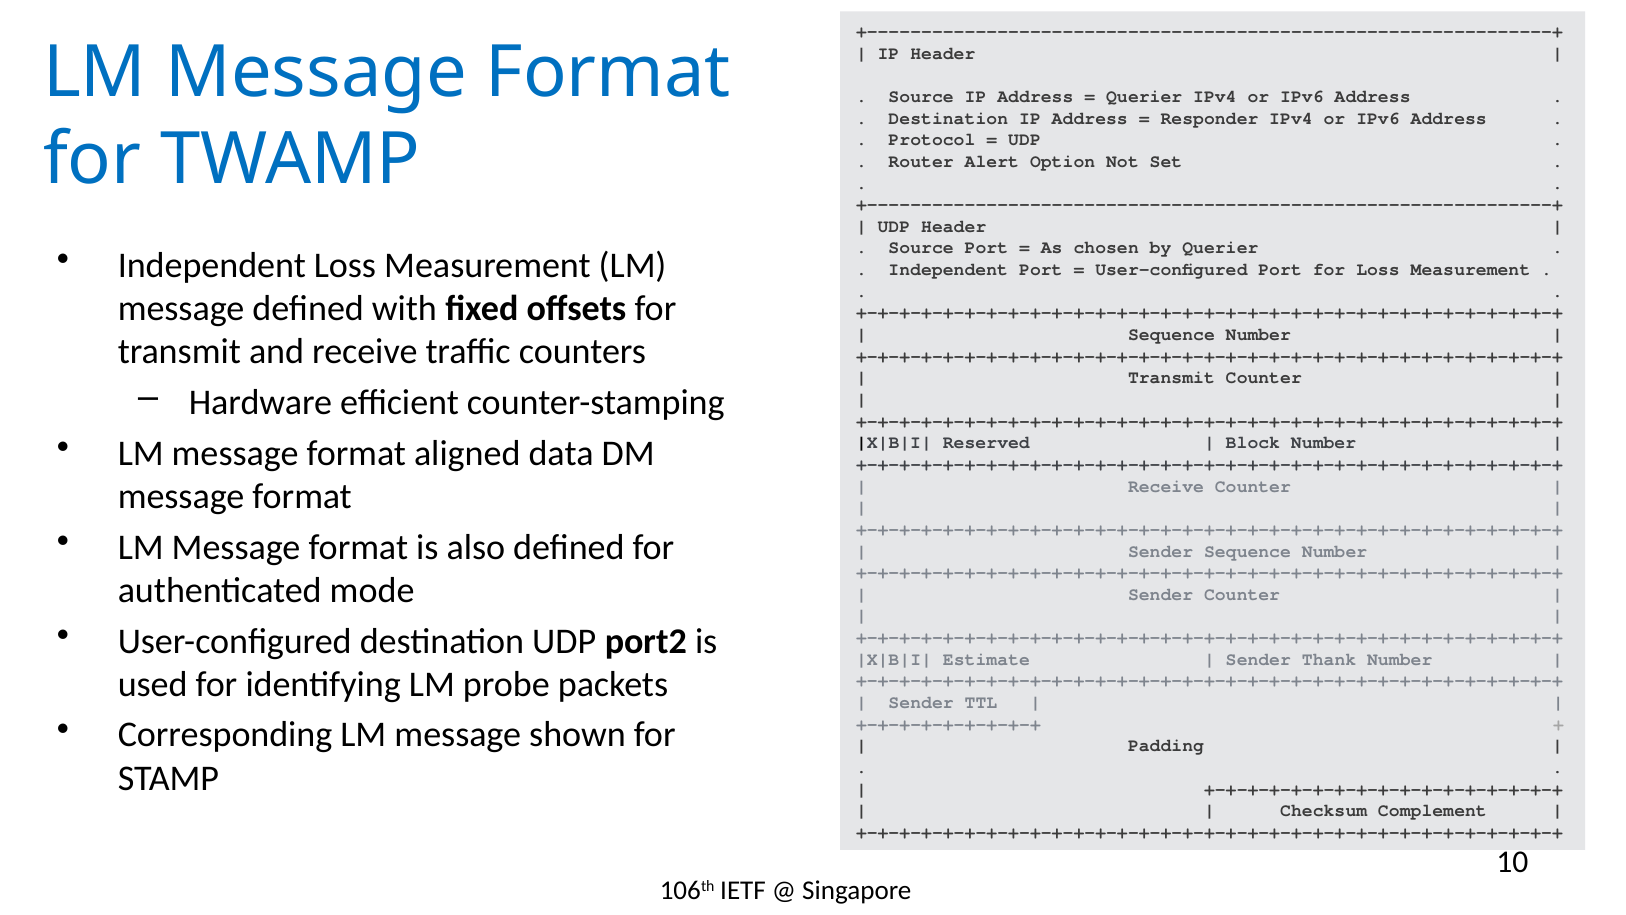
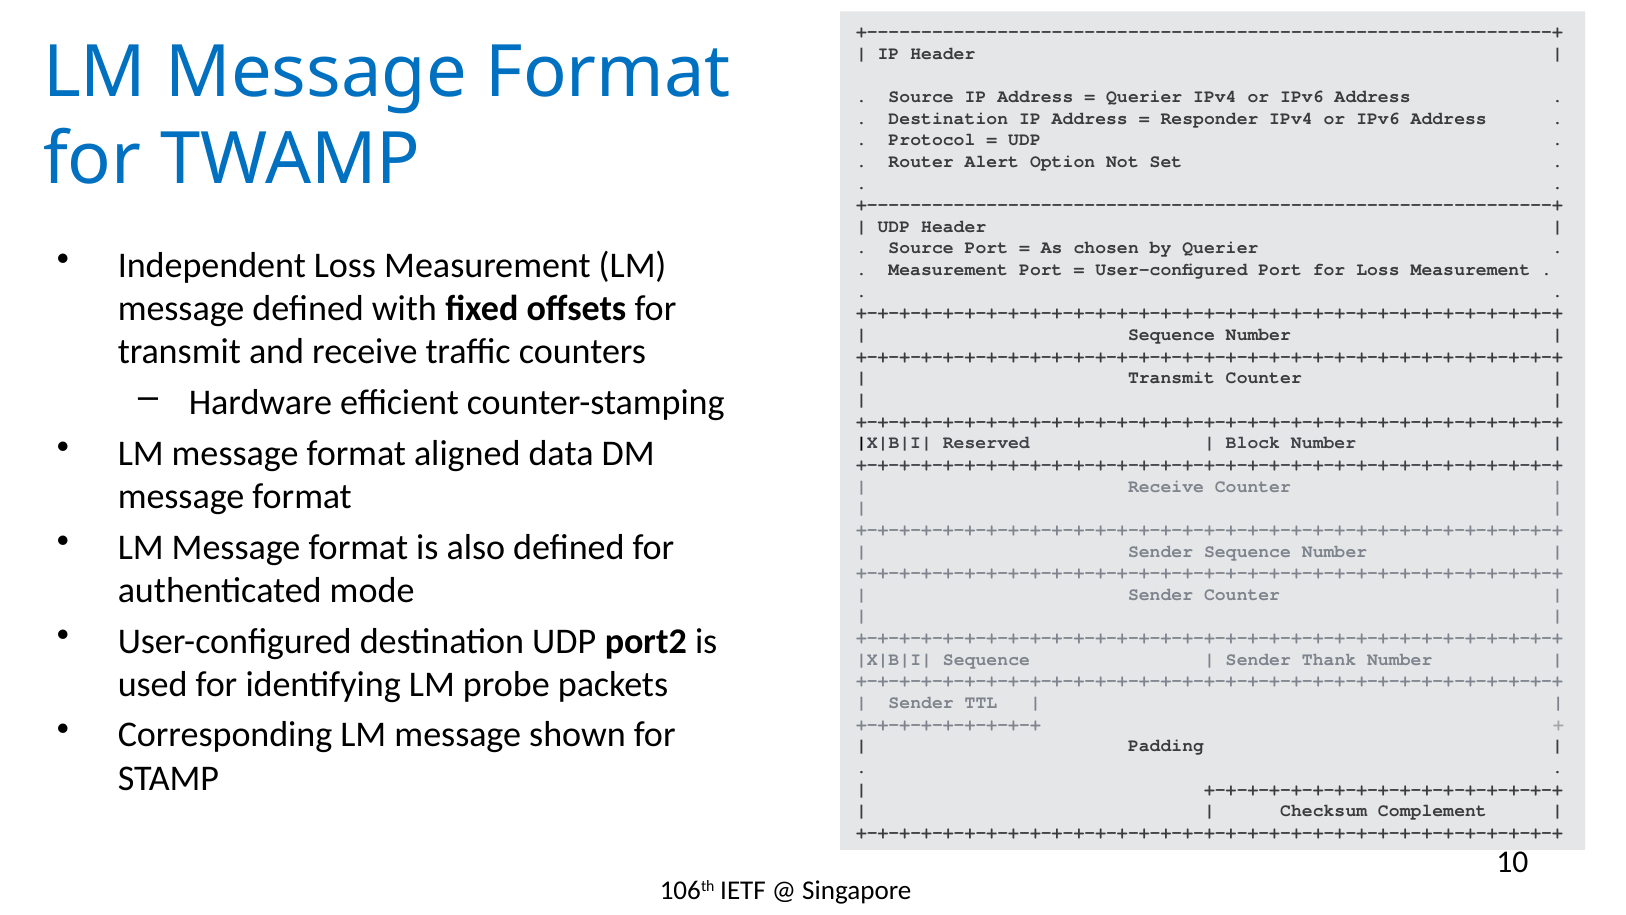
Independent: Independent -> Measurement (948, 270)
Estimate: Estimate -> Sequence (986, 659)
